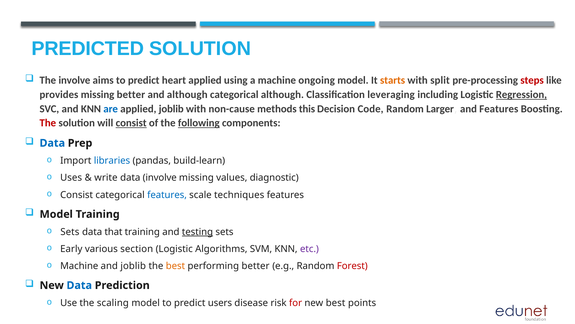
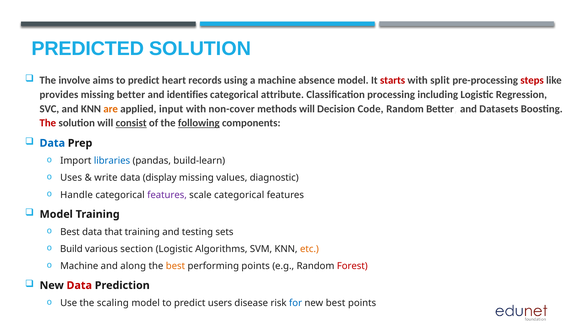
heart applied: applied -> records (205, 80)
ongoing: ongoing -> absence (317, 80)
starts colour: orange -> red (393, 80)
and although: although -> identifies (187, 94)
categorical although: although -> attribute (282, 94)
leveraging: leveraging -> processing (391, 94)
Regression underline: present -> none (521, 94)
are colour: blue -> orange (111, 109)
applied joblib: joblib -> input (171, 109)
non-cause: non-cause -> non-cover (232, 109)
methods this: this -> will (307, 109)
Random Larger: Larger -> Better (440, 109)
and Features: Features -> Datasets (499, 109)
data involve: involve -> display (160, 178)
Consist: Consist -> Handle (77, 195)
features colour: blue -> purple (167, 195)
scale techniques: techniques -> categorical (239, 195)
Sets: Sets -> Best (70, 232)
testing underline: present -> none (197, 232)
Early: Early -> Build (71, 249)
etc colour: purple -> orange (309, 249)
and joblib: joblib -> along (133, 266)
performing better: better -> points (256, 266)
Data colour: blue -> red (79, 285)
for colour: red -> blue (296, 303)
